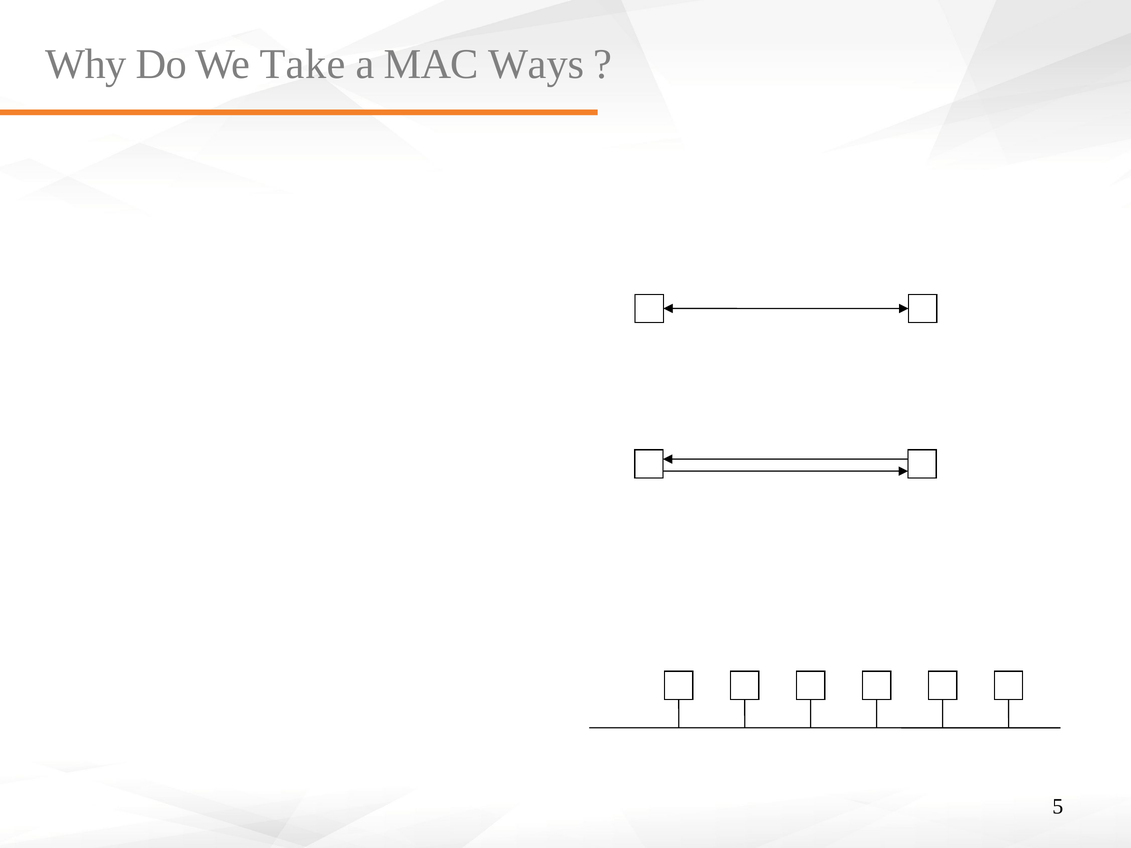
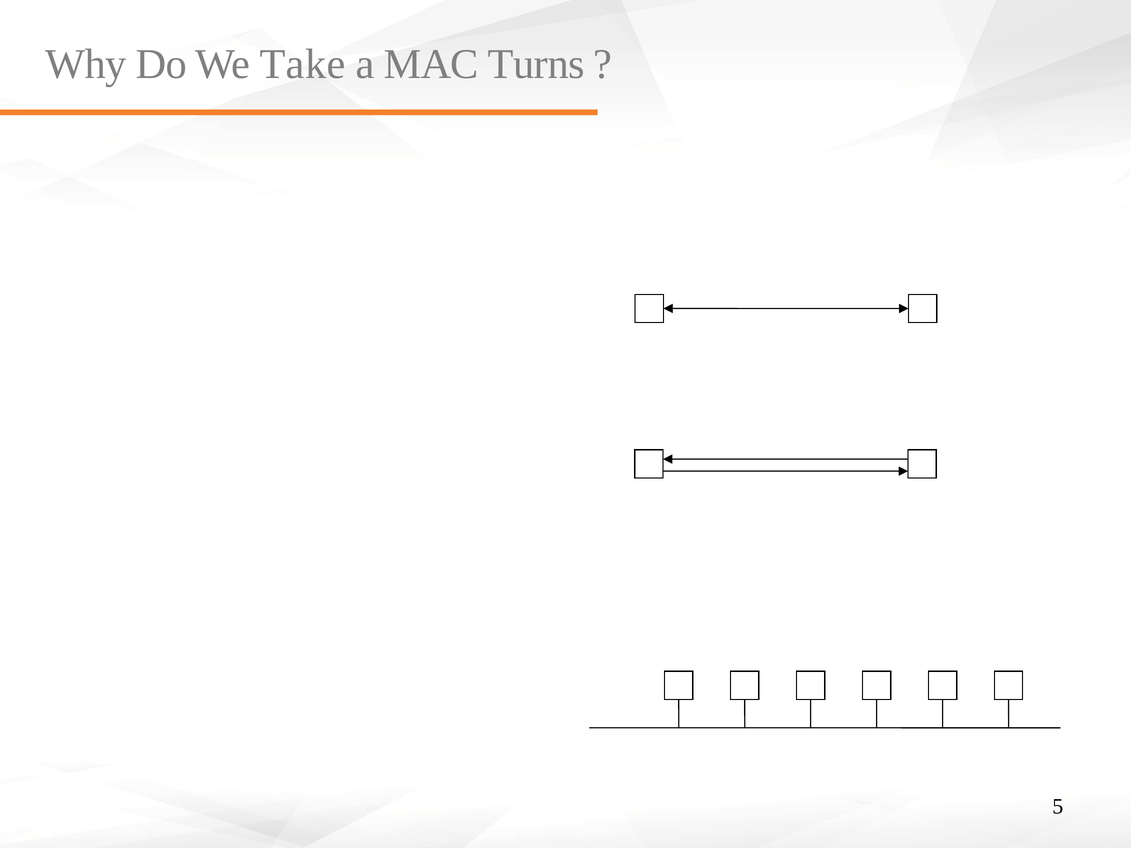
MAC Ways: Ways -> Turns (536, 64)
